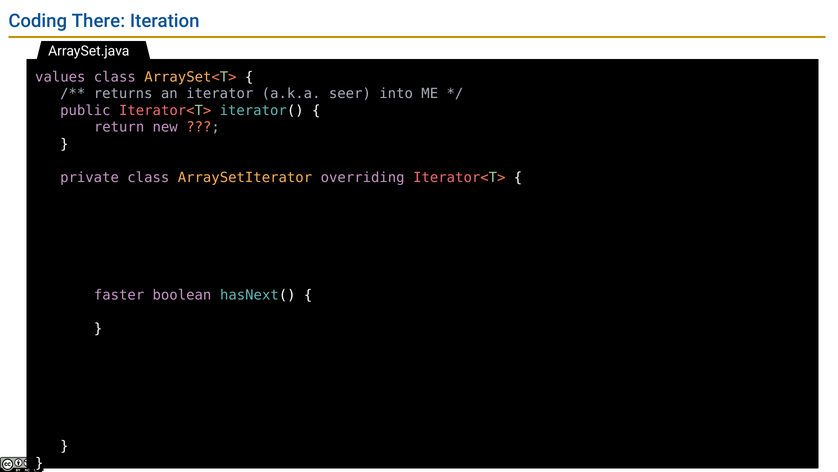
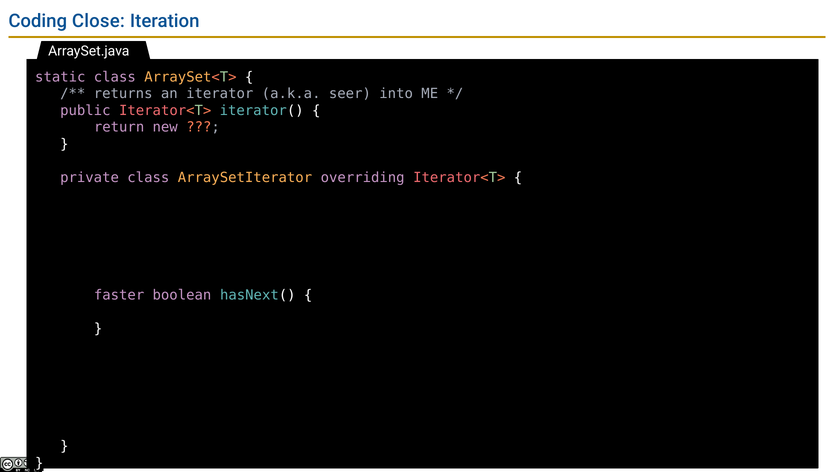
There: There -> Close (98, 21)
values: values -> static (60, 77)
